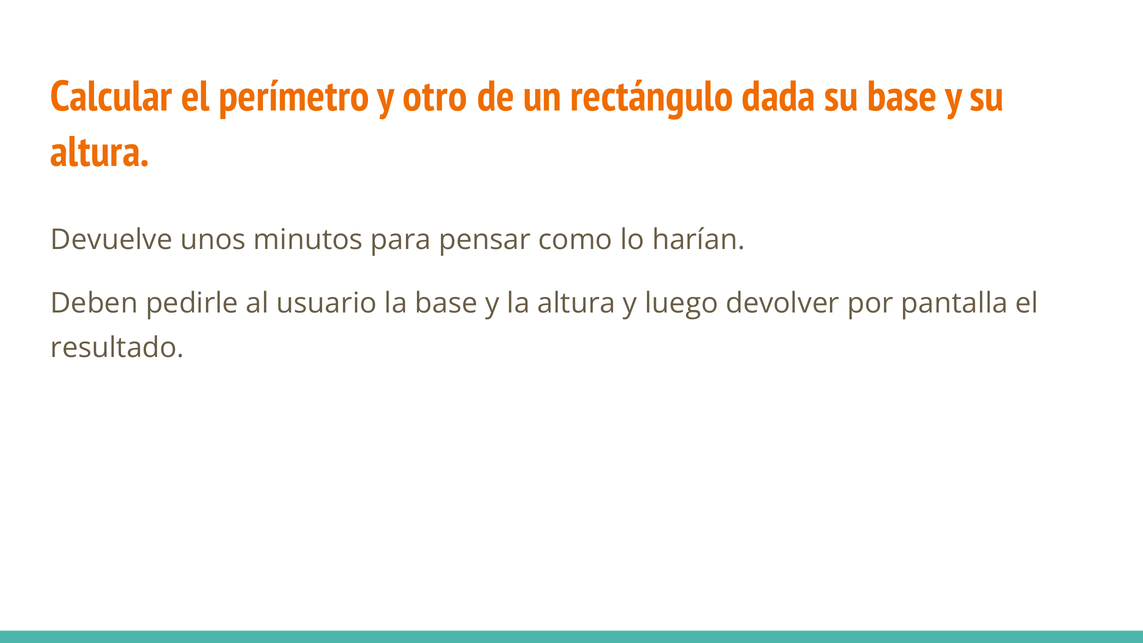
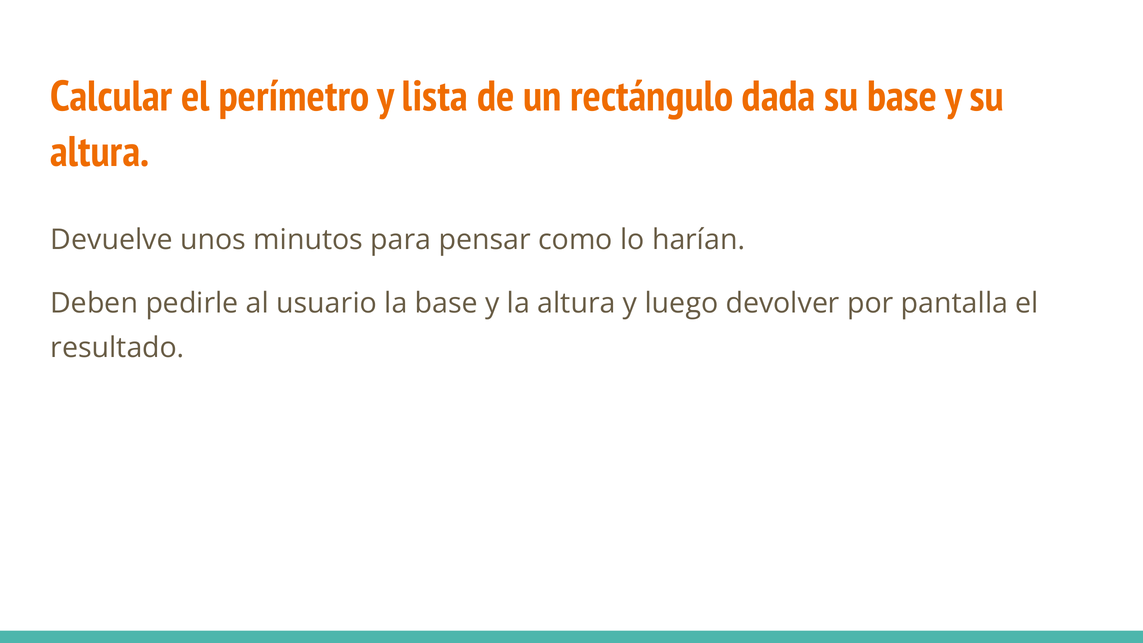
otro: otro -> lista (435, 97)
